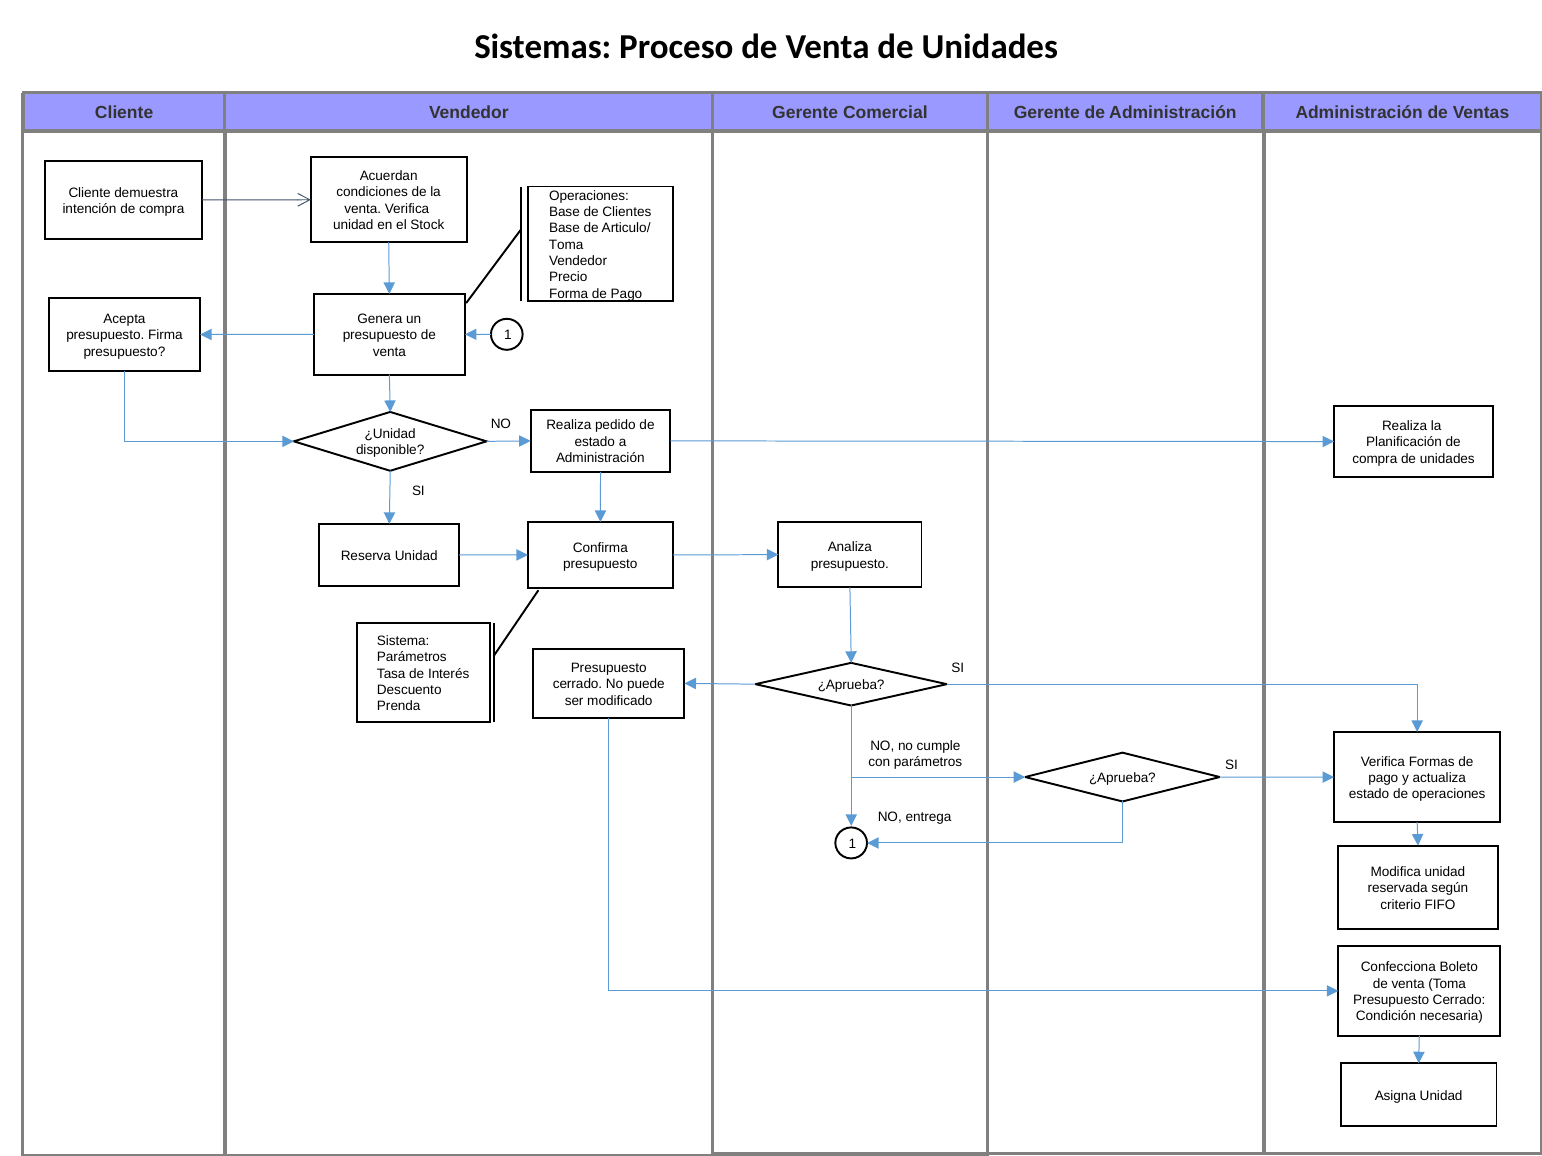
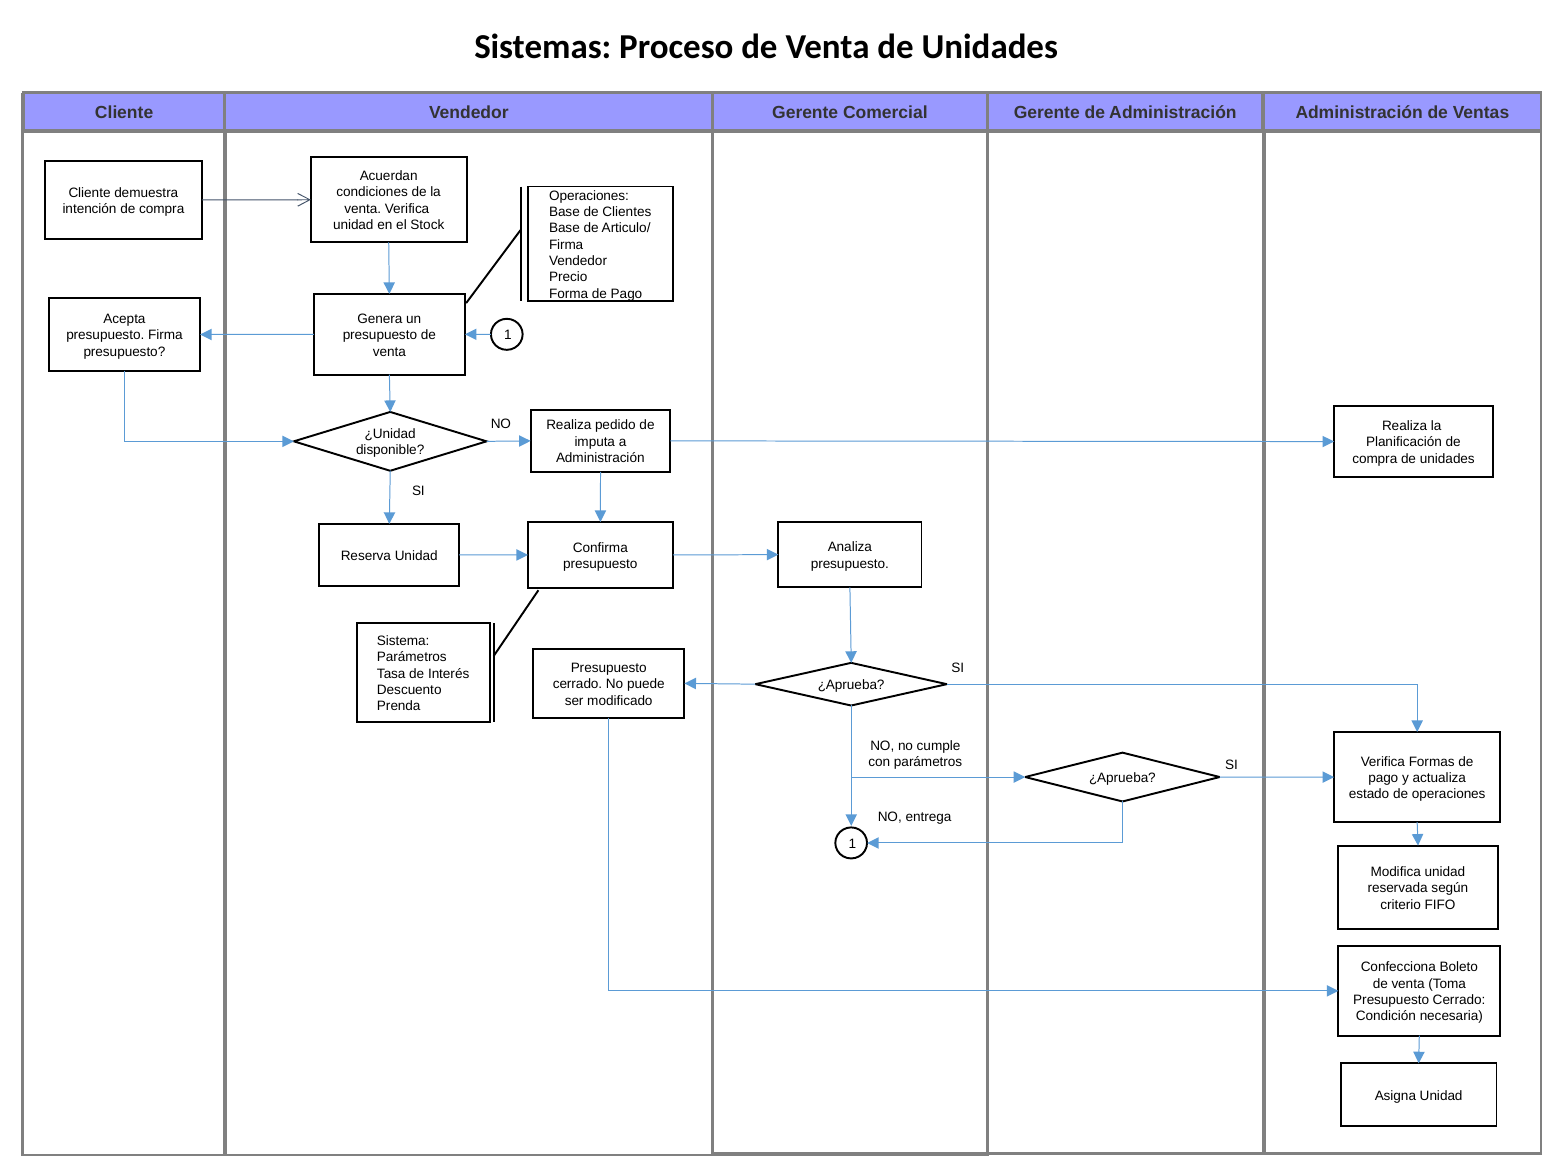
Toma: Toma -> Firma (566, 245)
estado: estado -> imputa (595, 442)
